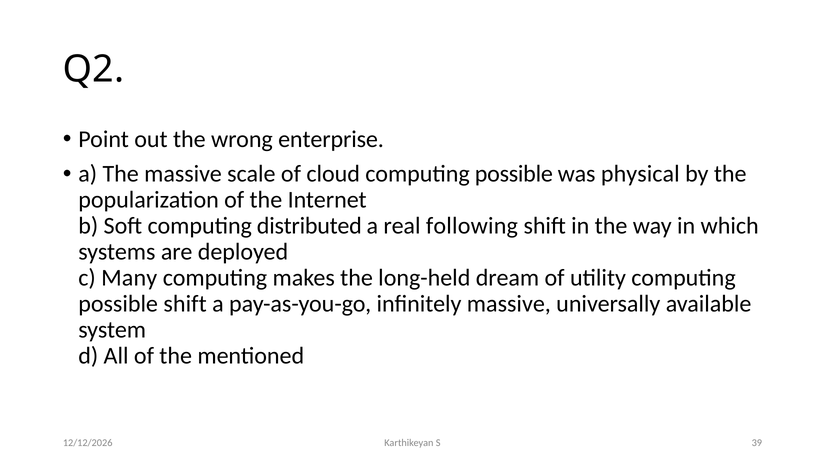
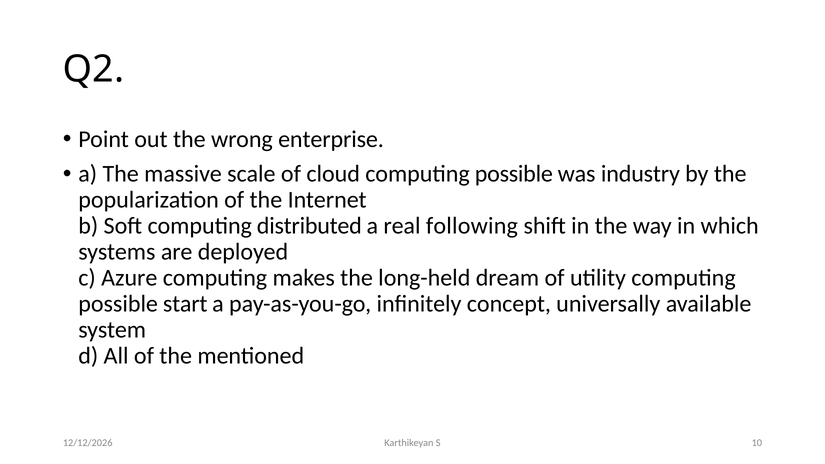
physical: physical -> industry (640, 174)
Many: Many -> Azure (129, 278)
possible shift: shift -> start (185, 304)
infinitely massive: massive -> concept (509, 304)
39: 39 -> 10 (757, 443)
